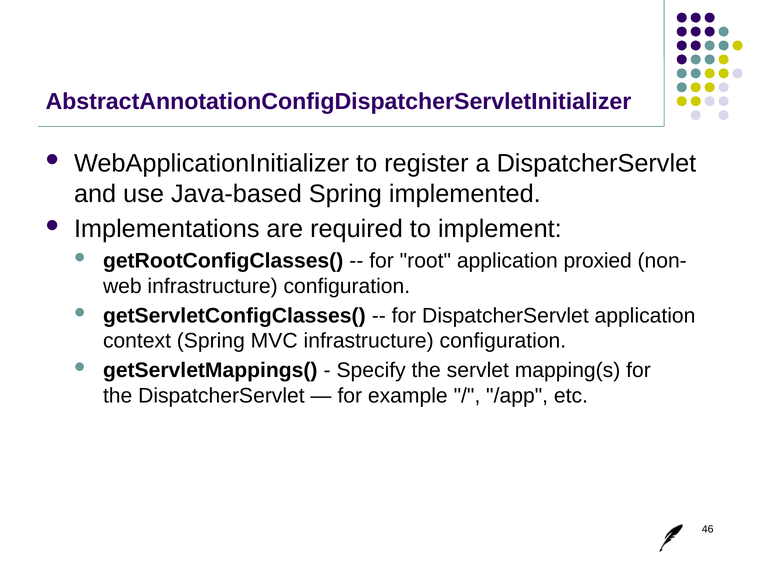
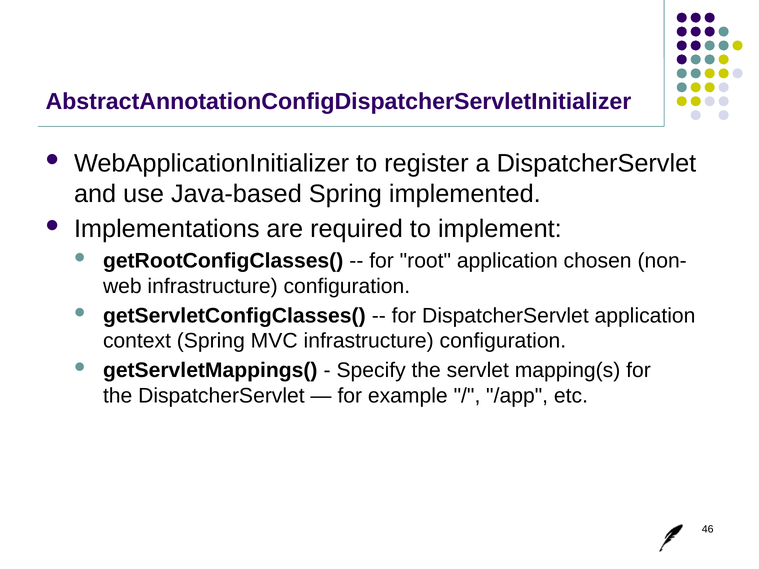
proxied: proxied -> chosen (598, 261)
